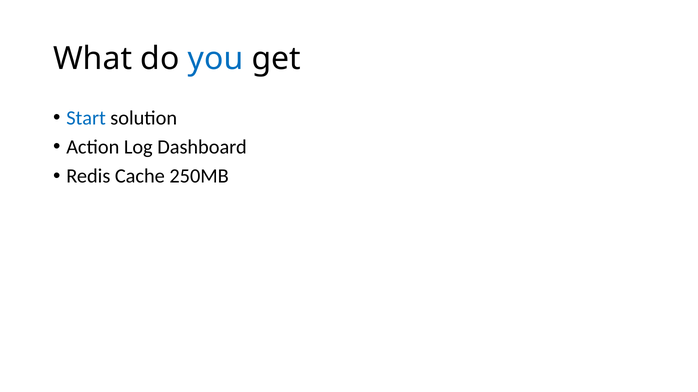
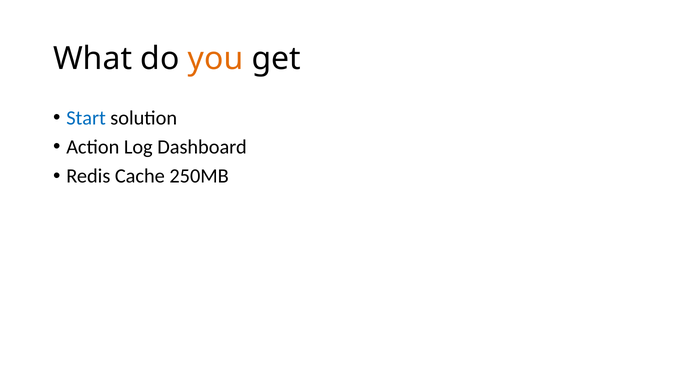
you colour: blue -> orange (216, 59)
